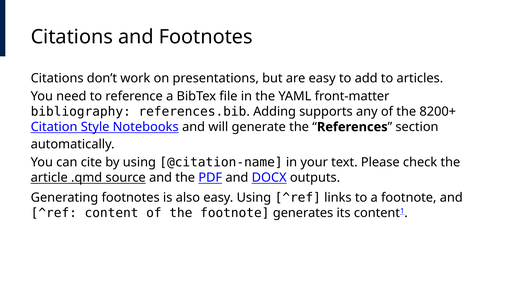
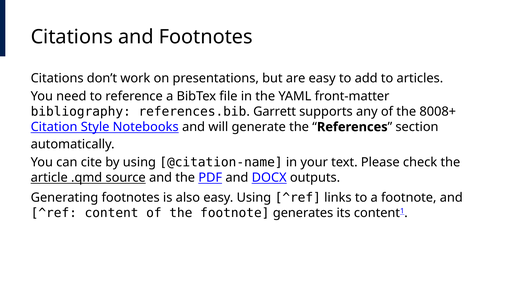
Adding: Adding -> Garrett (275, 112)
8200+: 8200+ -> 8008+ (438, 112)
